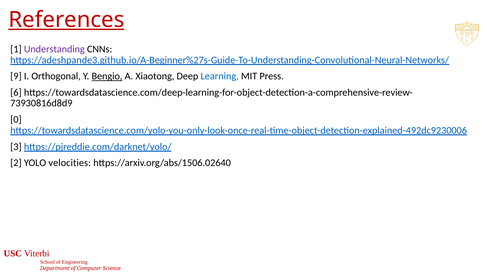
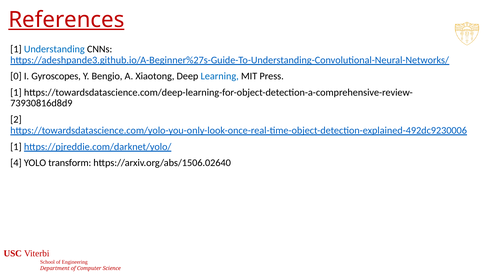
Understanding colour: purple -> blue (54, 49)
9: 9 -> 0 (16, 76)
Orthogonal: Orthogonal -> Gyroscopes (56, 76)
Bengio underline: present -> none (107, 76)
6: 6 -> 1 (16, 92)
0: 0 -> 2 (16, 119)
3: 3 -> 1 (16, 147)
2: 2 -> 4 (16, 163)
velocities: velocities -> transform (70, 163)
